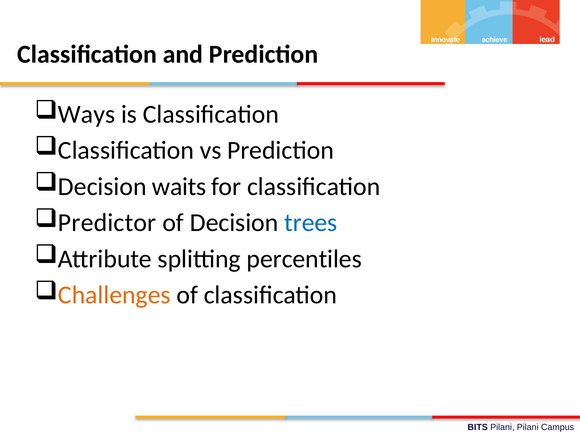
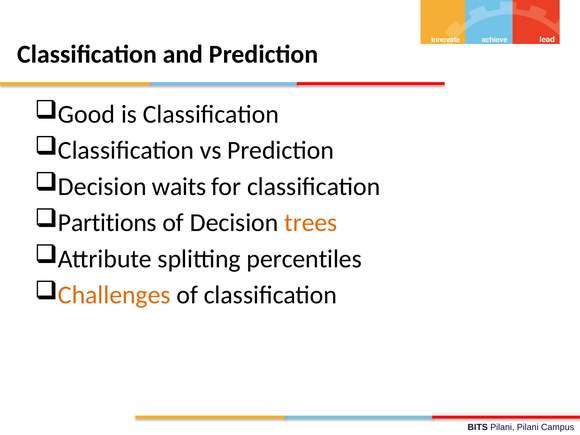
Ways: Ways -> Good (87, 114)
Predictor: Predictor -> Partitions (107, 223)
trees colour: blue -> orange (311, 223)
